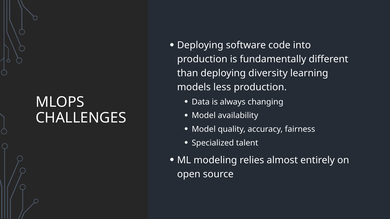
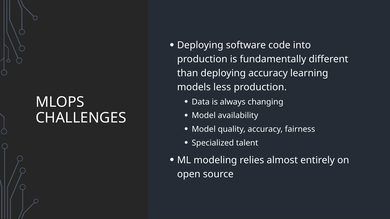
deploying diversity: diversity -> accuracy (268, 73)
